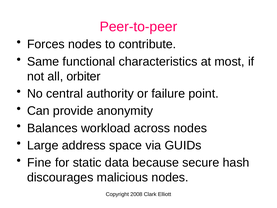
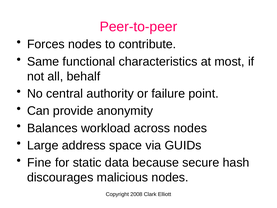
orbiter: orbiter -> behalf (83, 76)
